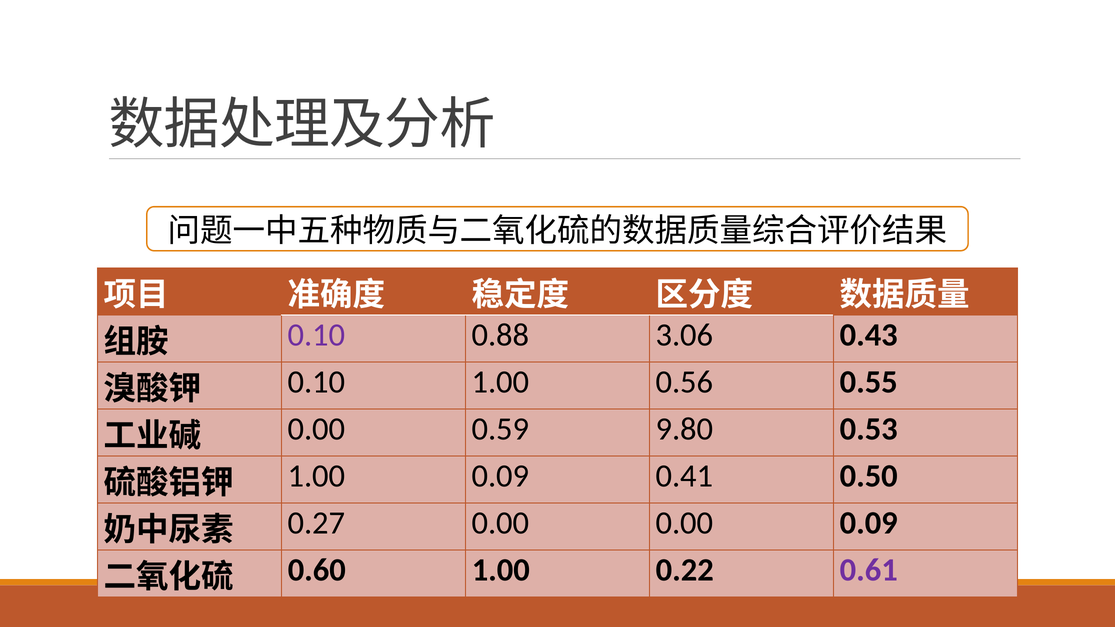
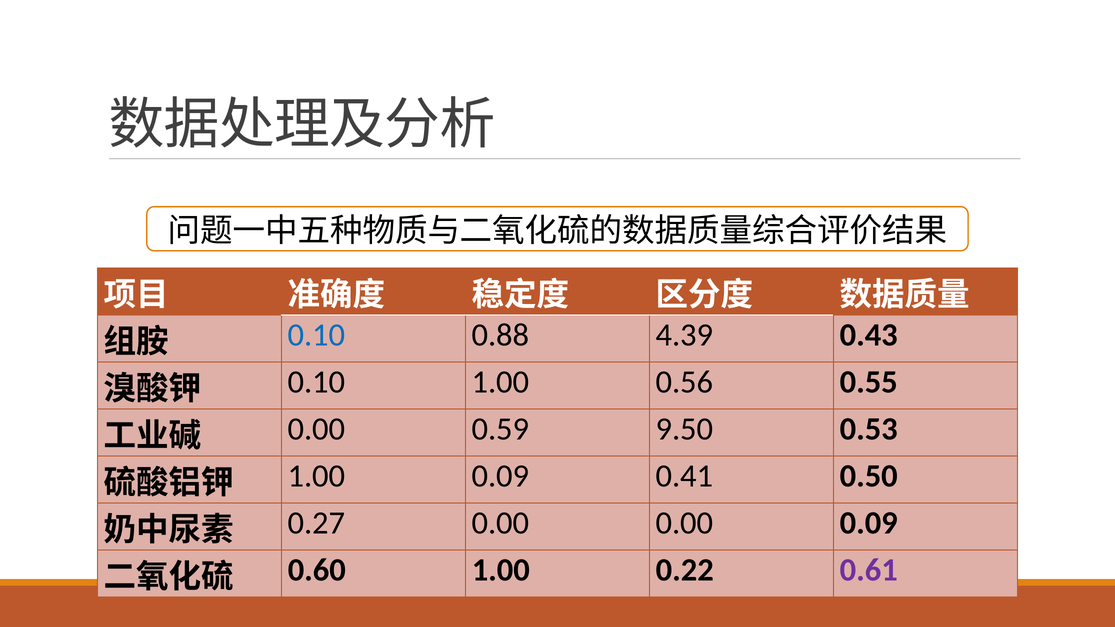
0.10 colour: purple -> blue (317, 335)
3.06: 3.06 -> 4.39 (684, 335)
9.80: 9.80 -> 9.50 (684, 429)
